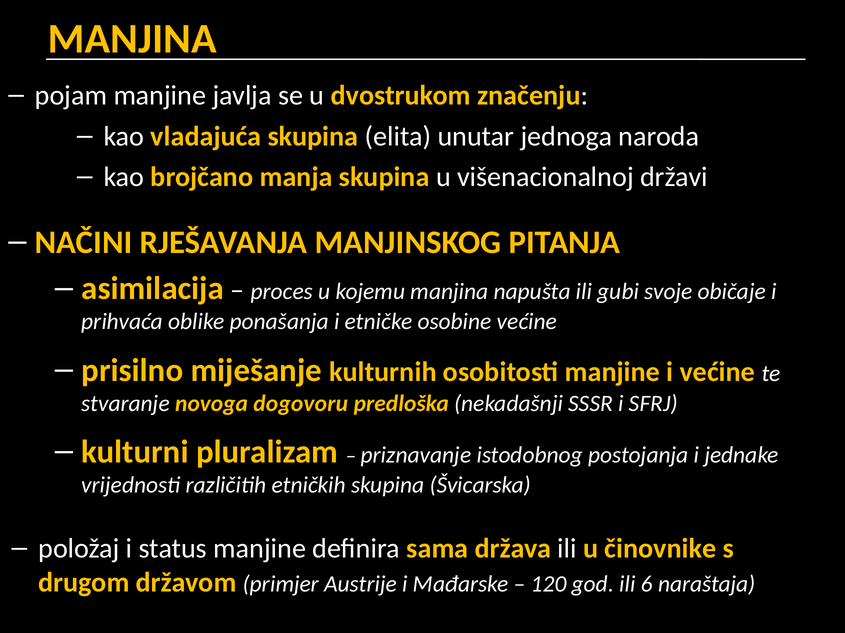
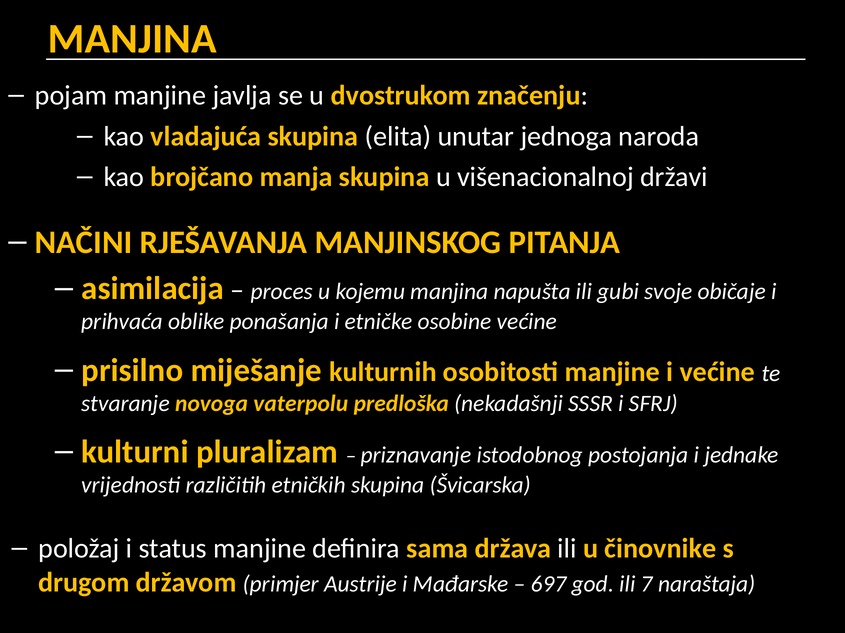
dogovoru: dogovoru -> vaterpolu (301, 404)
120: 120 -> 697 (549, 585)
6: 6 -> 7 (647, 585)
